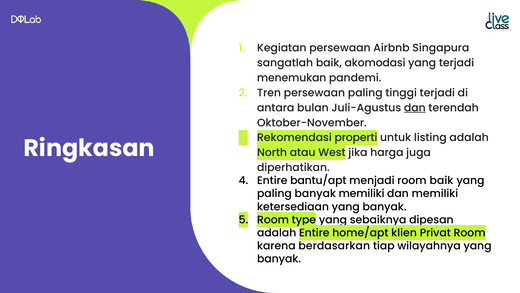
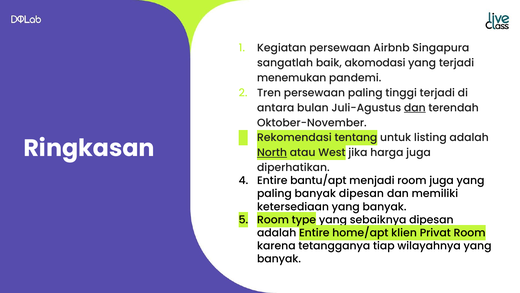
properti: properti -> tentang (356, 138)
North underline: none -> present (272, 152)
room baik: baik -> juga (442, 180)
banyak memiliki: memiliki -> dipesan (361, 193)
berdasarkan: berdasarkan -> tetangganya (334, 245)
